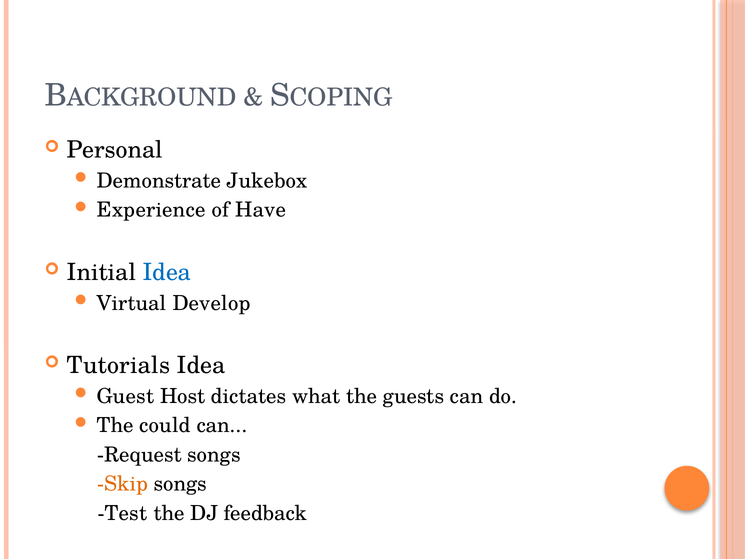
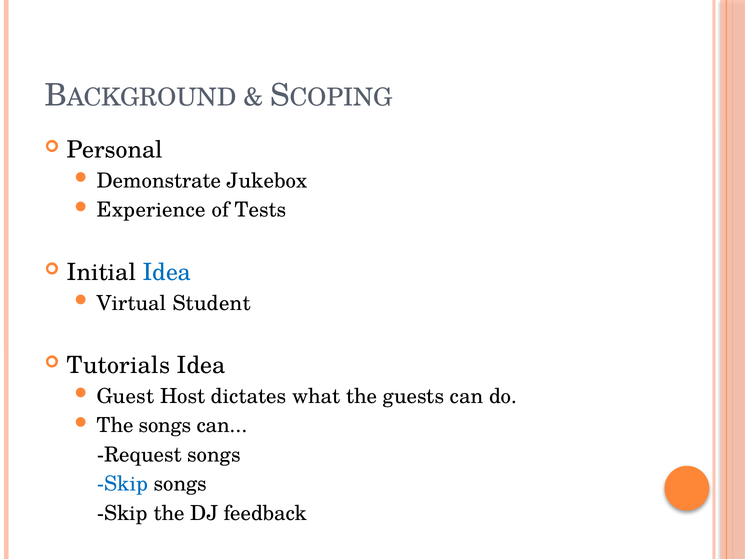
Have: Have -> Tests (261, 210)
Develop: Develop -> Student (212, 303)
The could: could -> songs (165, 425)
Skip colour: orange -> blue (123, 484)
Test: Test -> Skip (123, 513)
